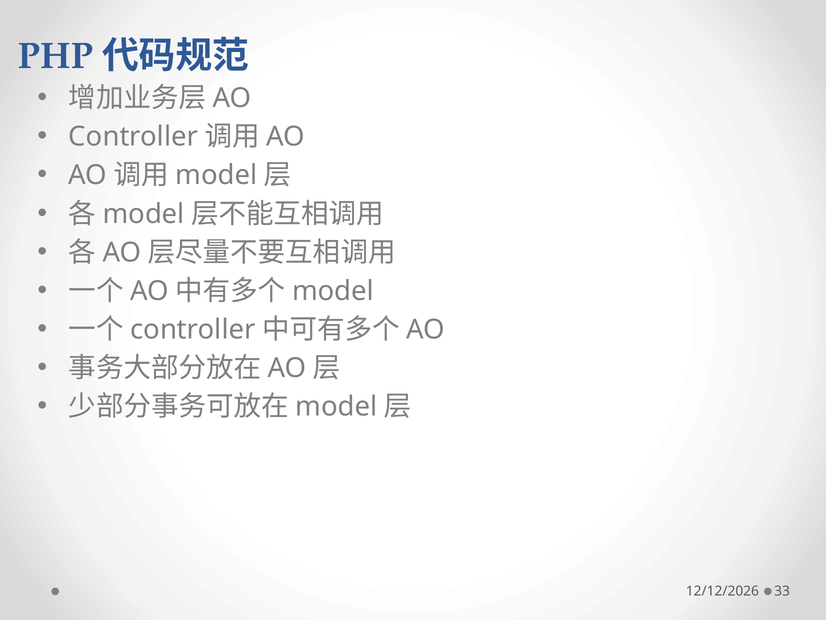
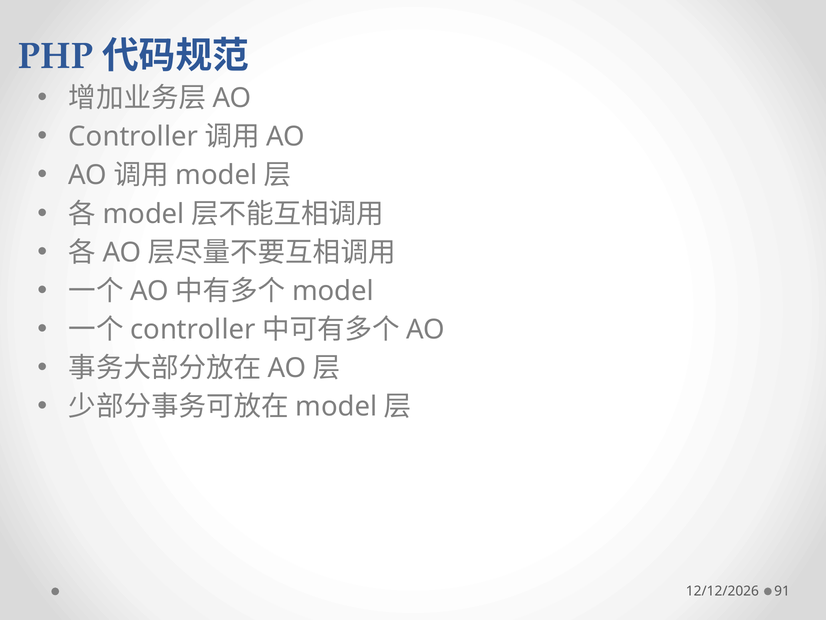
33: 33 -> 91 (782, 591)
